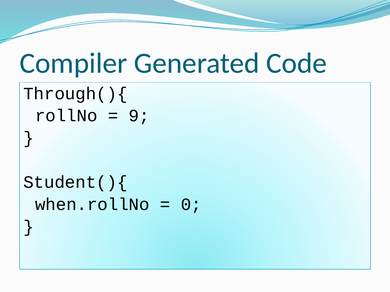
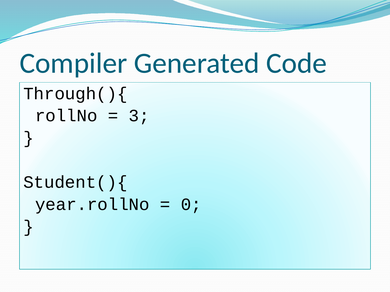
9: 9 -> 3 (139, 116)
when.rollNo: when.rollNo -> year.rollNo (92, 205)
